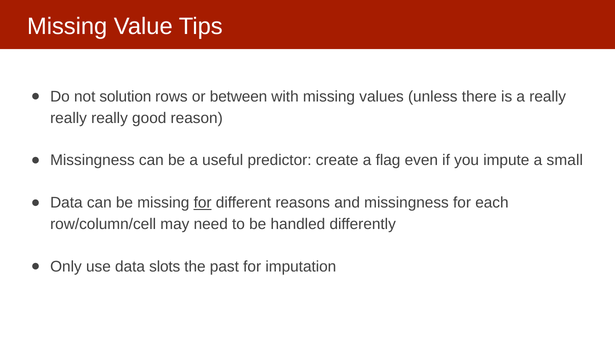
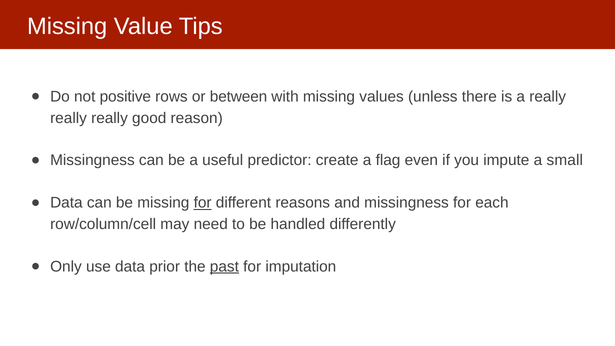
solution: solution -> positive (125, 97)
slots: slots -> prior (165, 266)
past underline: none -> present (224, 266)
